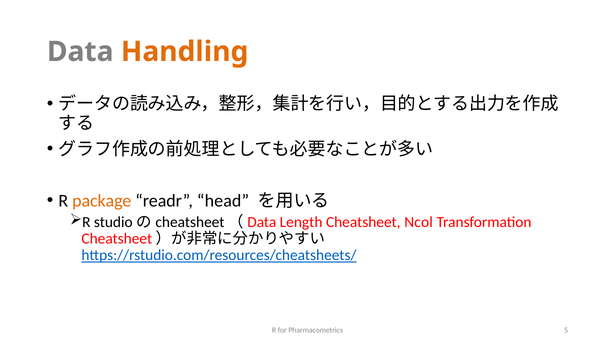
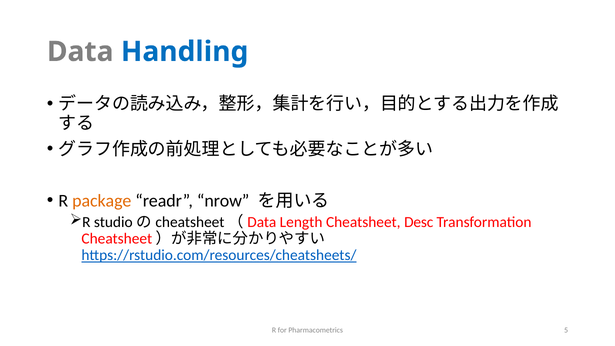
Handling colour: orange -> blue (185, 52)
head: head -> nrow (223, 201)
Ncol: Ncol -> Desc (419, 222)
